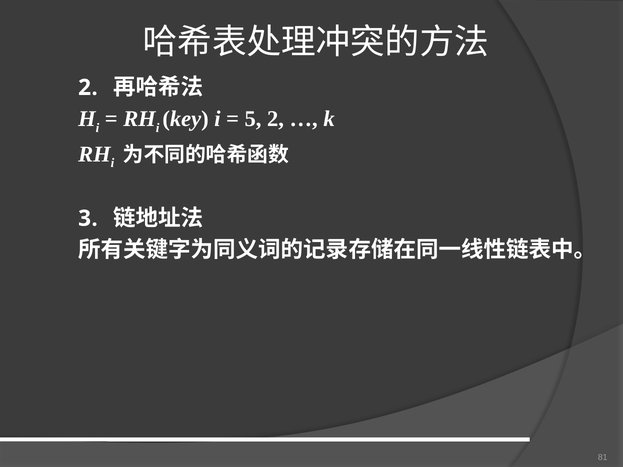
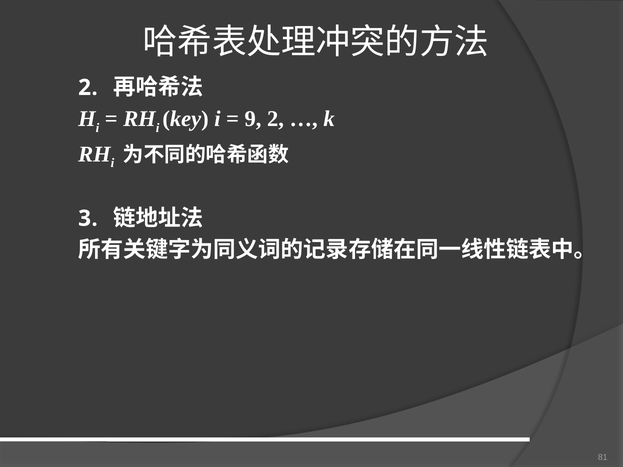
5: 5 -> 9 (253, 119)
